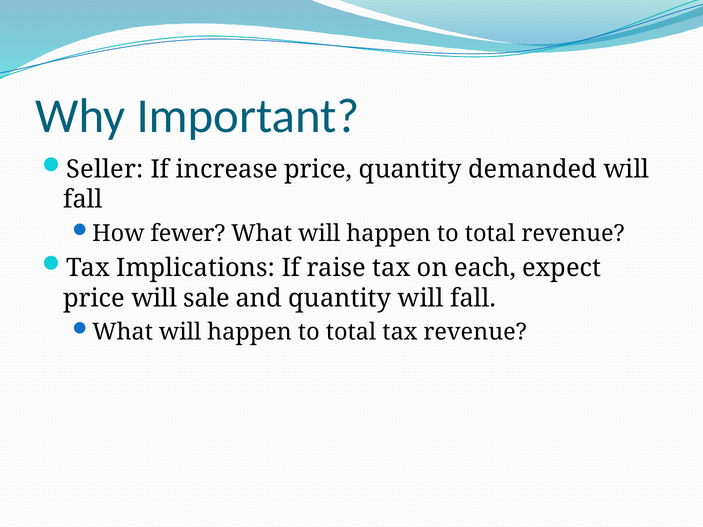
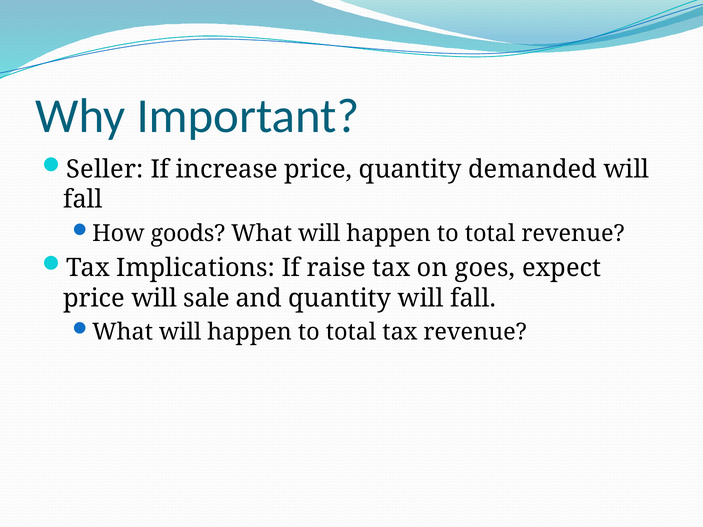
fewer: fewer -> goods (188, 234)
each: each -> goes (485, 268)
